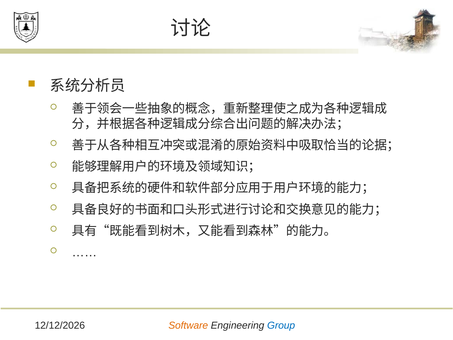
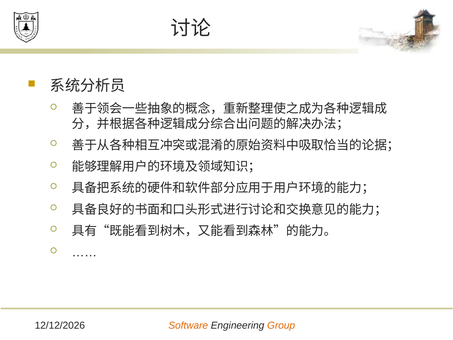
Group colour: blue -> orange (281, 325)
